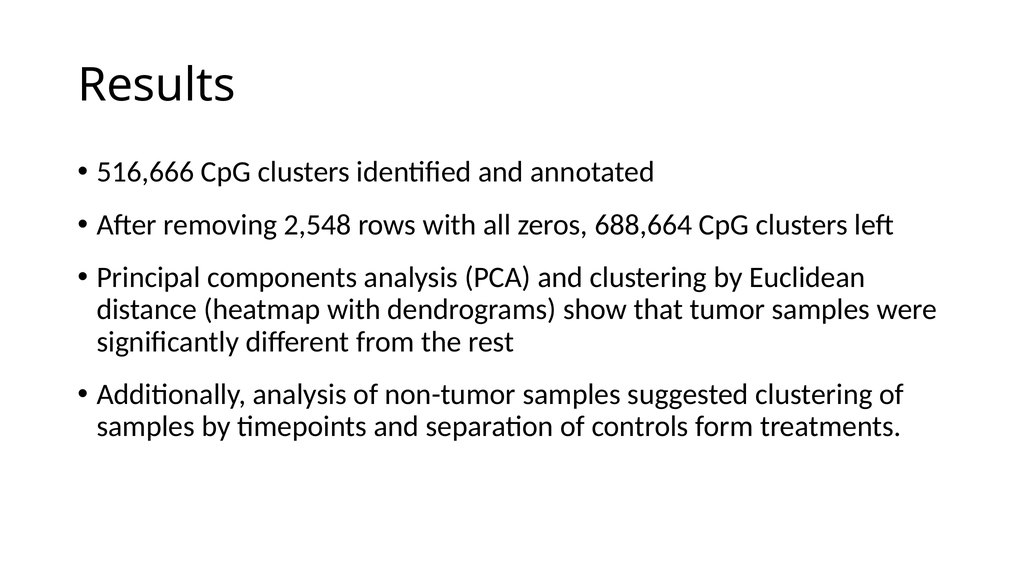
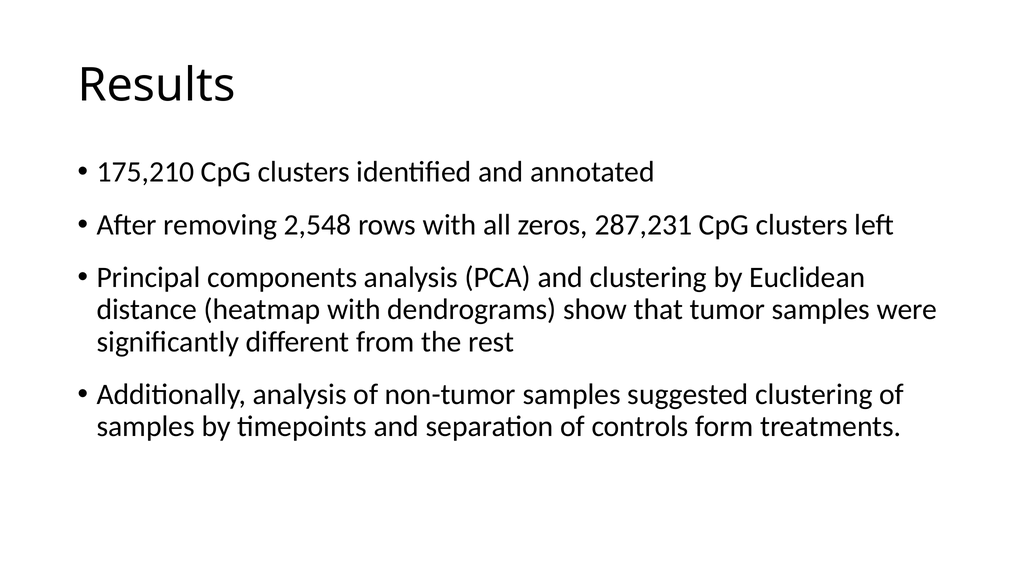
516,666: 516,666 -> 175,210 (145, 172)
688,664: 688,664 -> 287,231 (643, 225)
